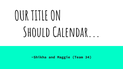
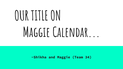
Should: Should -> Maggie (36, 33)
